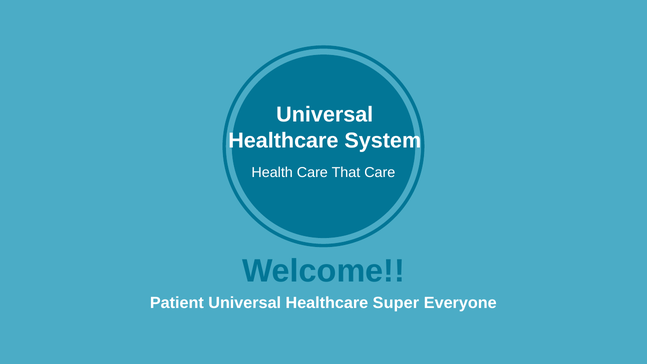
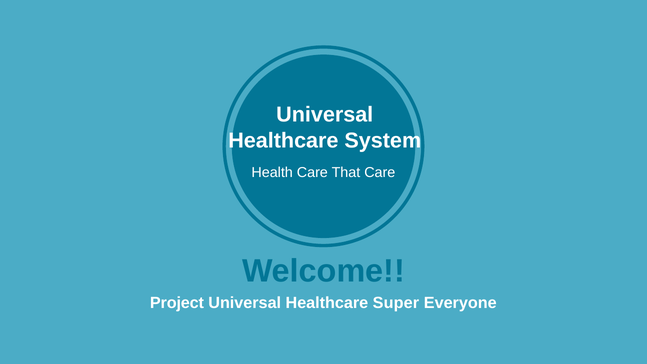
Patient: Patient -> Project (177, 303)
